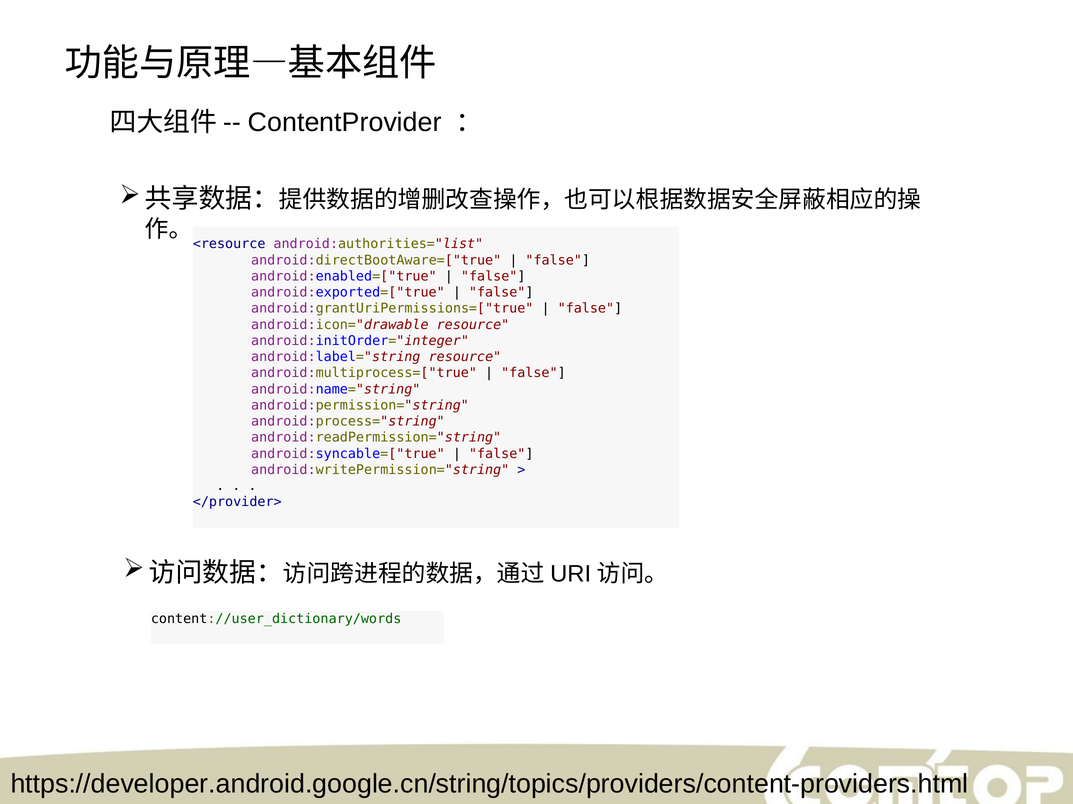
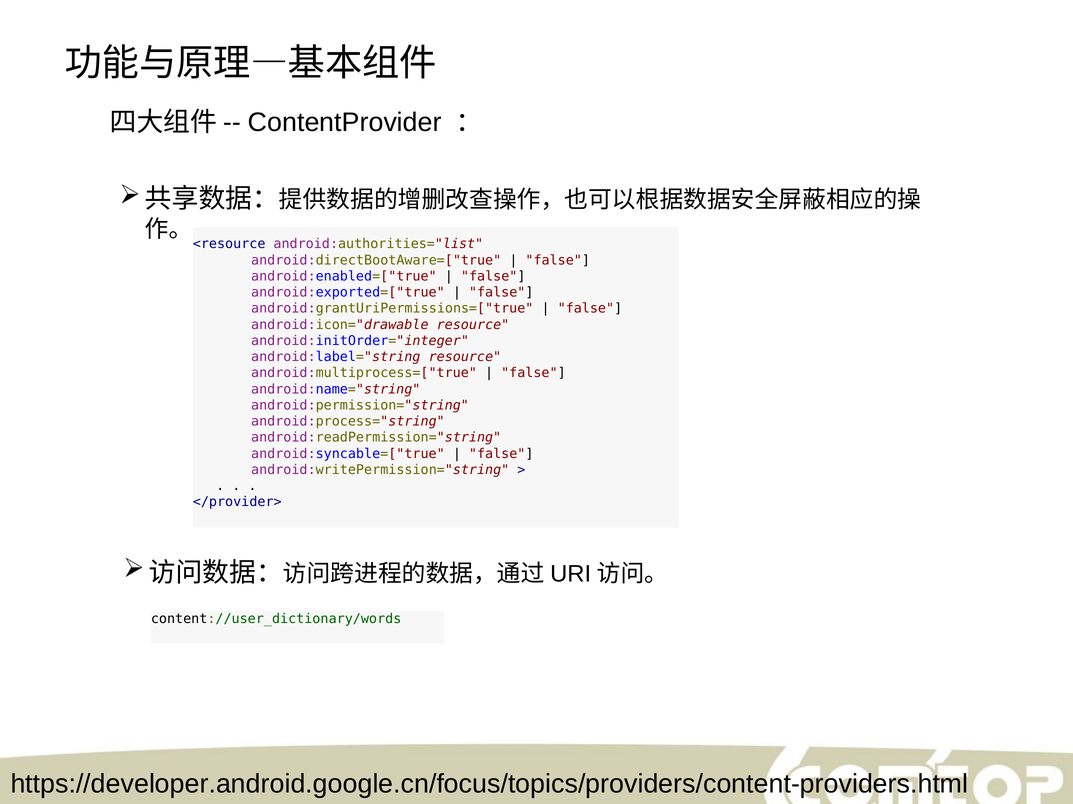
https://developer.android.google.cn/string/topics/providers/content-providers.html: https://developer.android.google.cn/string/topics/providers/content-providers.html -> https://developer.android.google.cn/focus/topics/providers/content-providers.html (489, 785)
